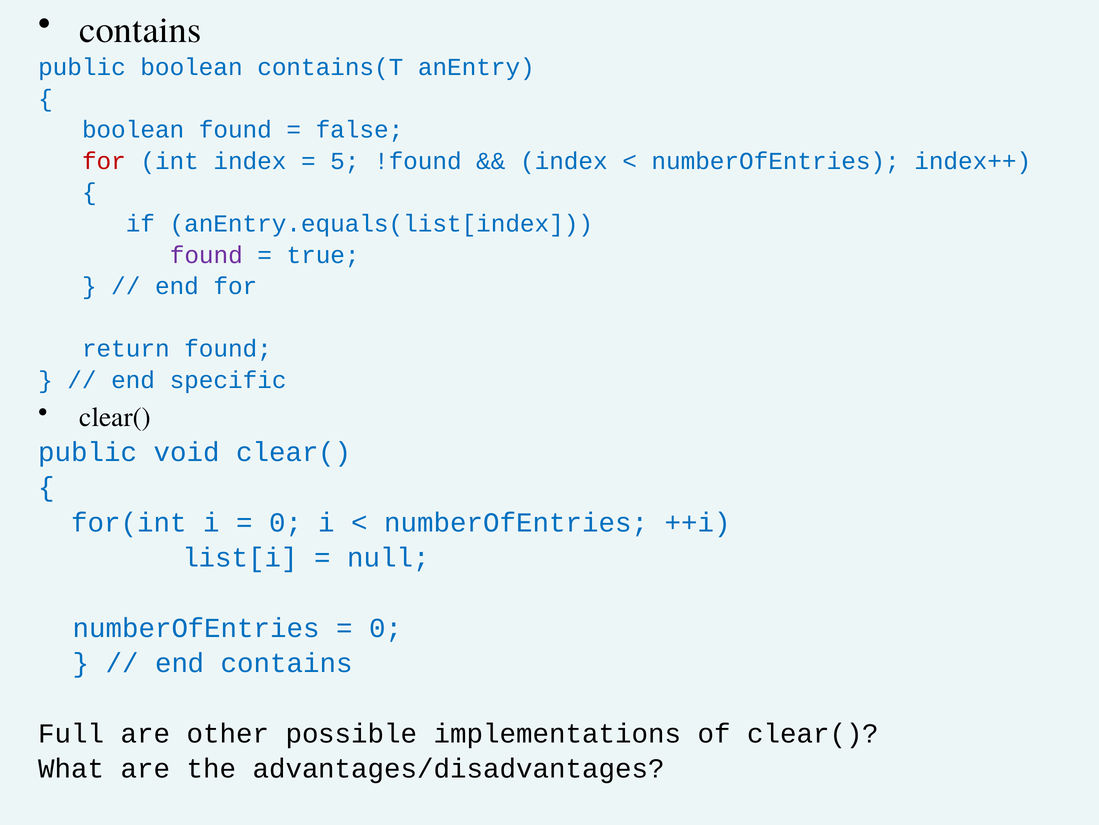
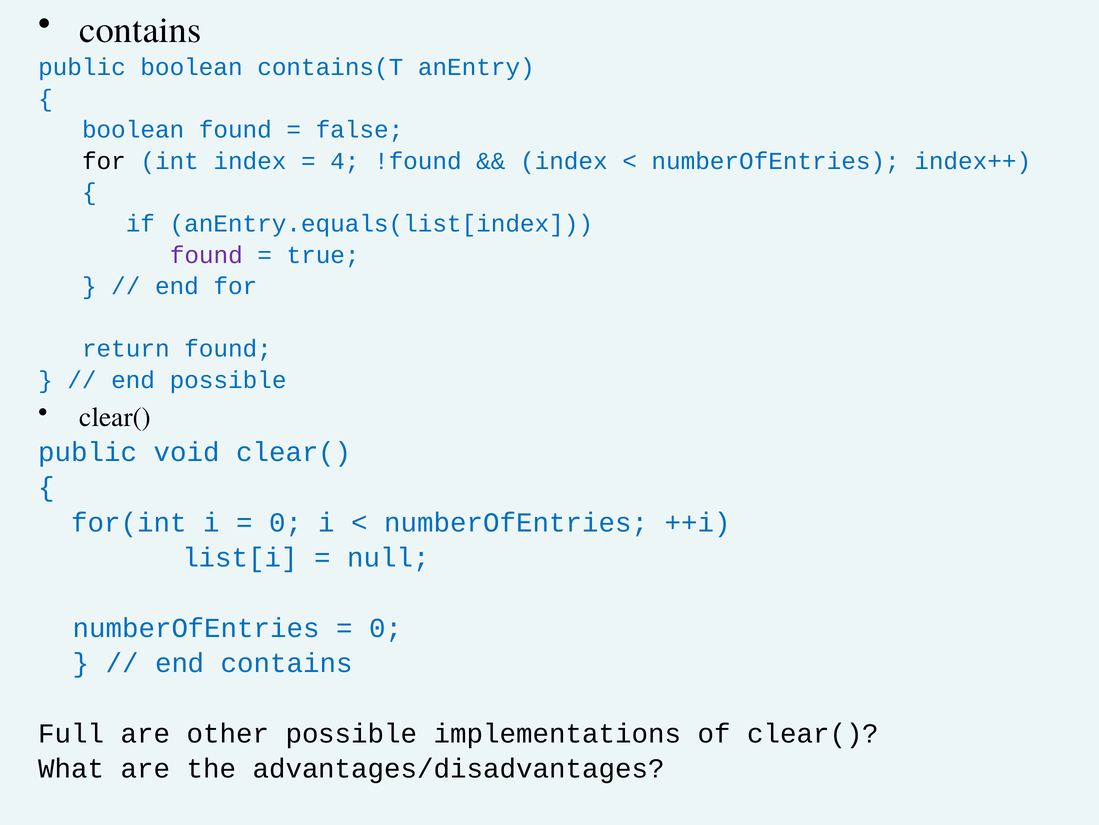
for colour: red -> black (104, 161)
5: 5 -> 4 (345, 161)
end specific: specific -> possible (228, 380)
